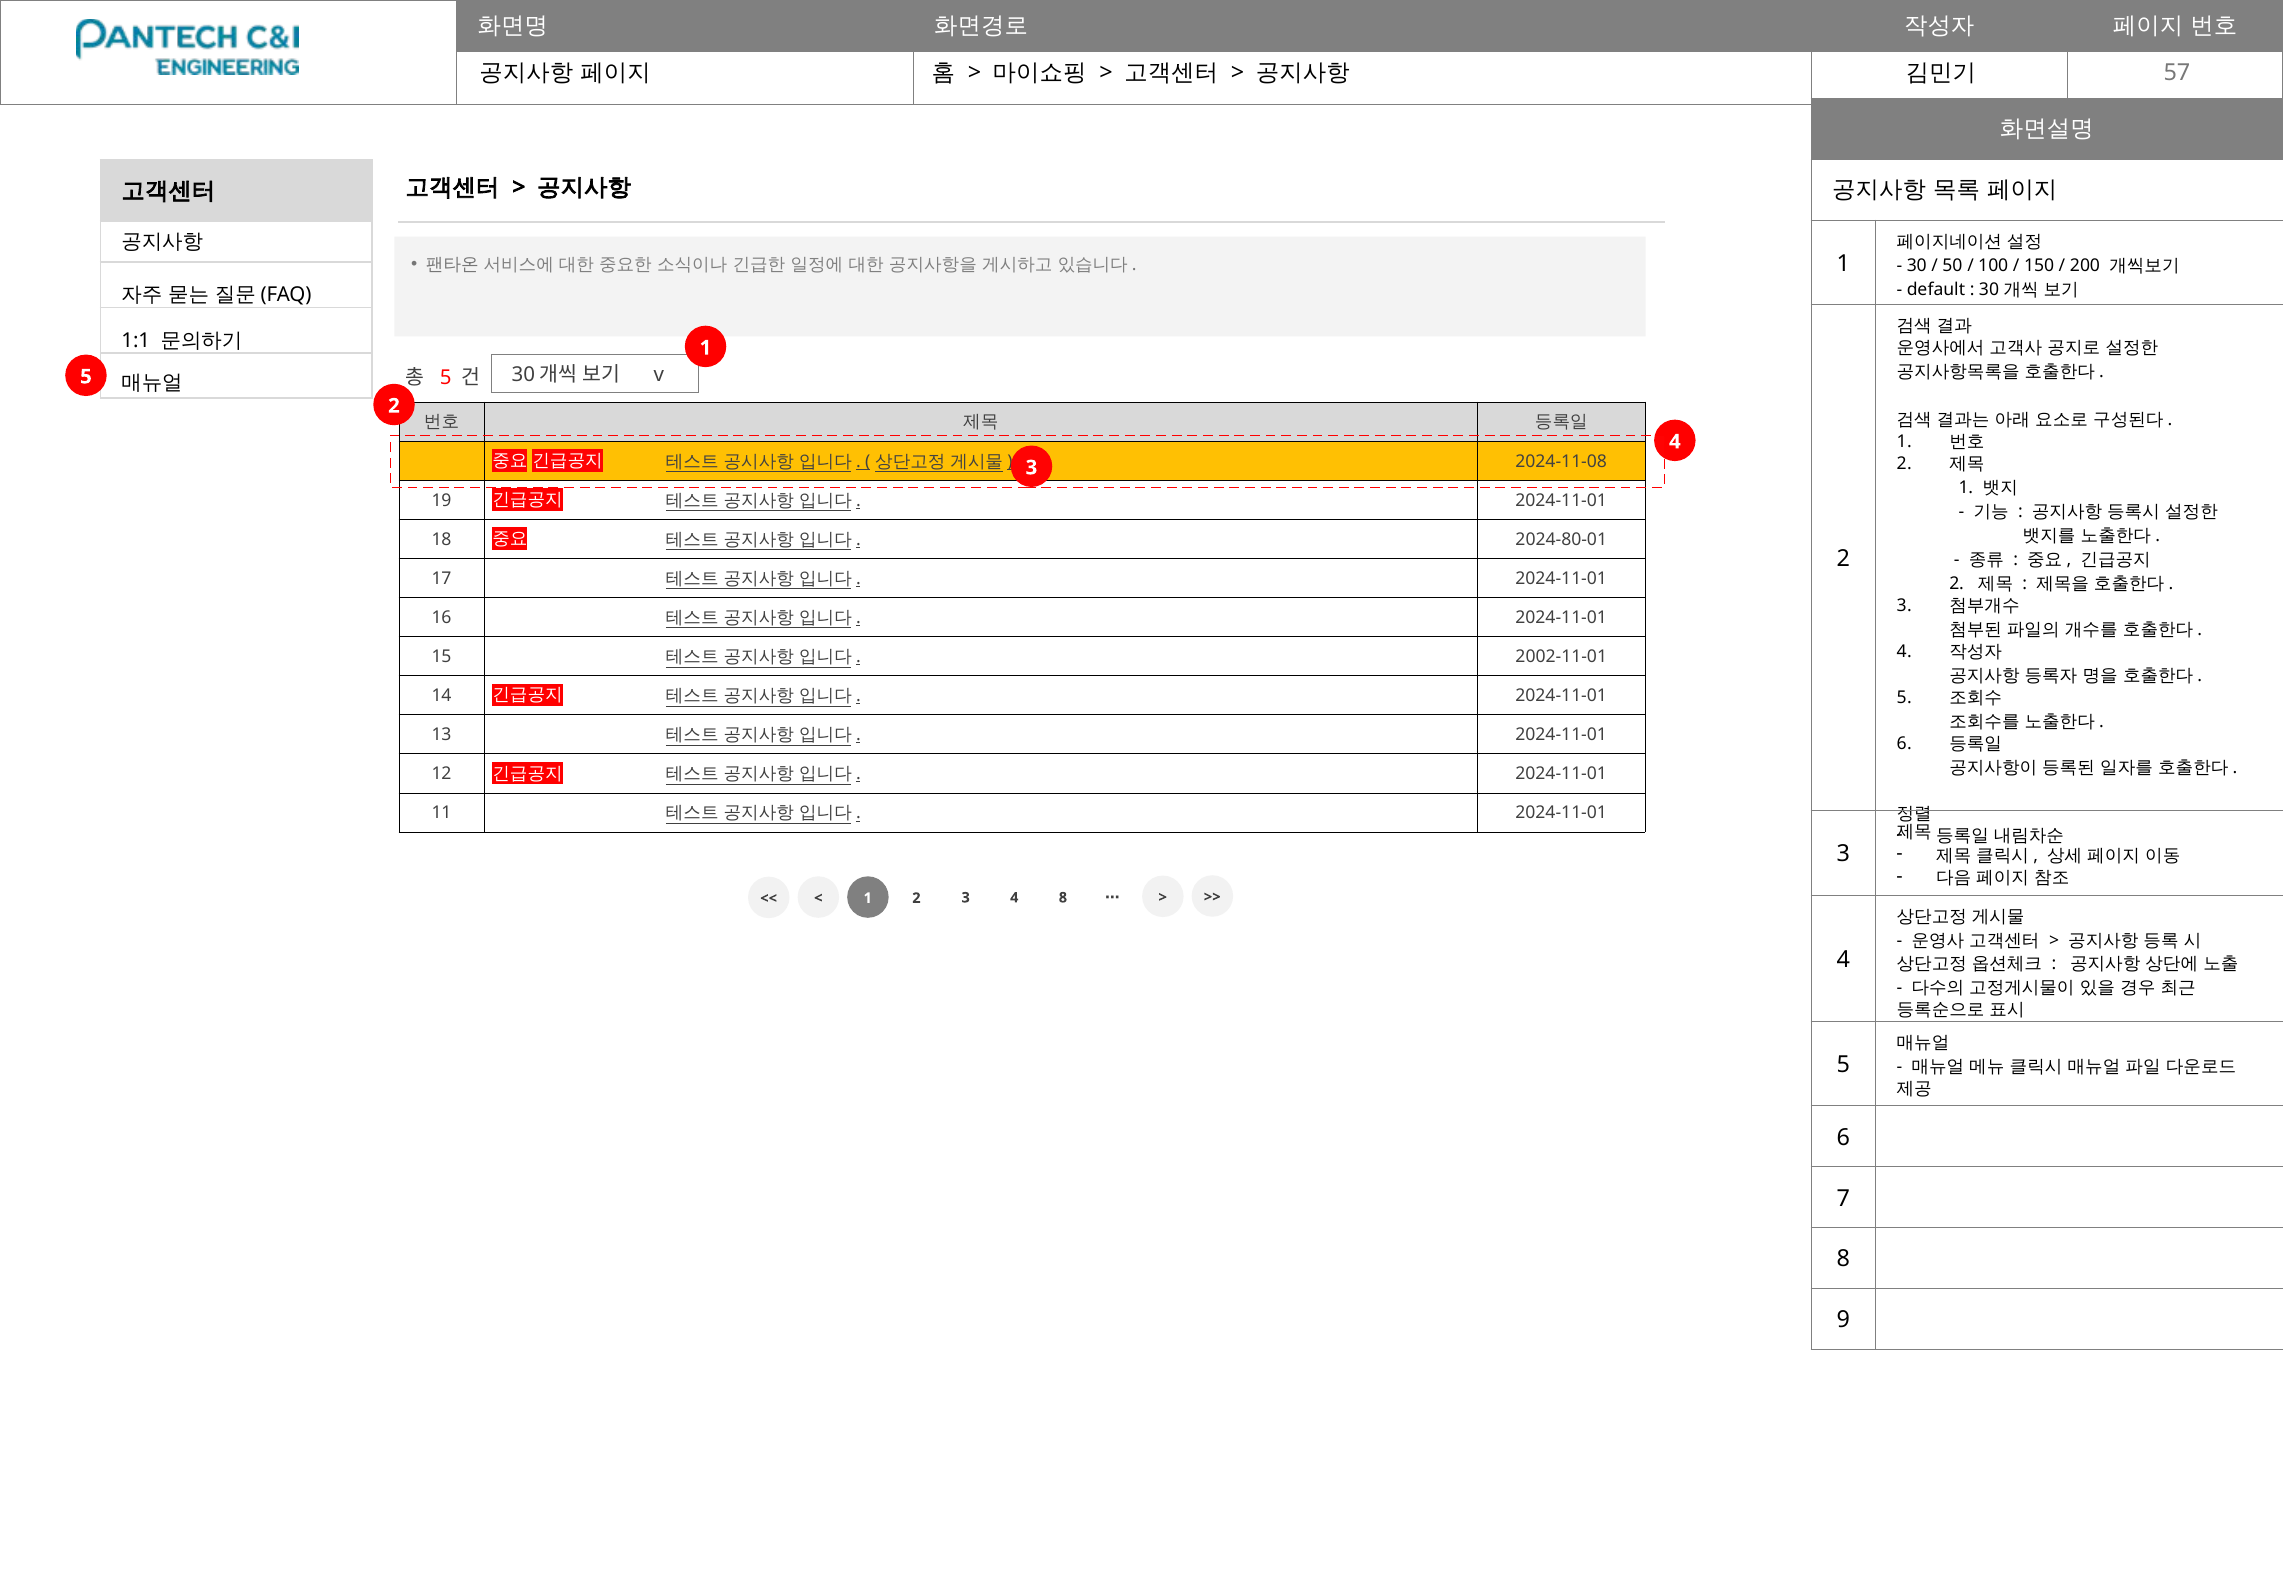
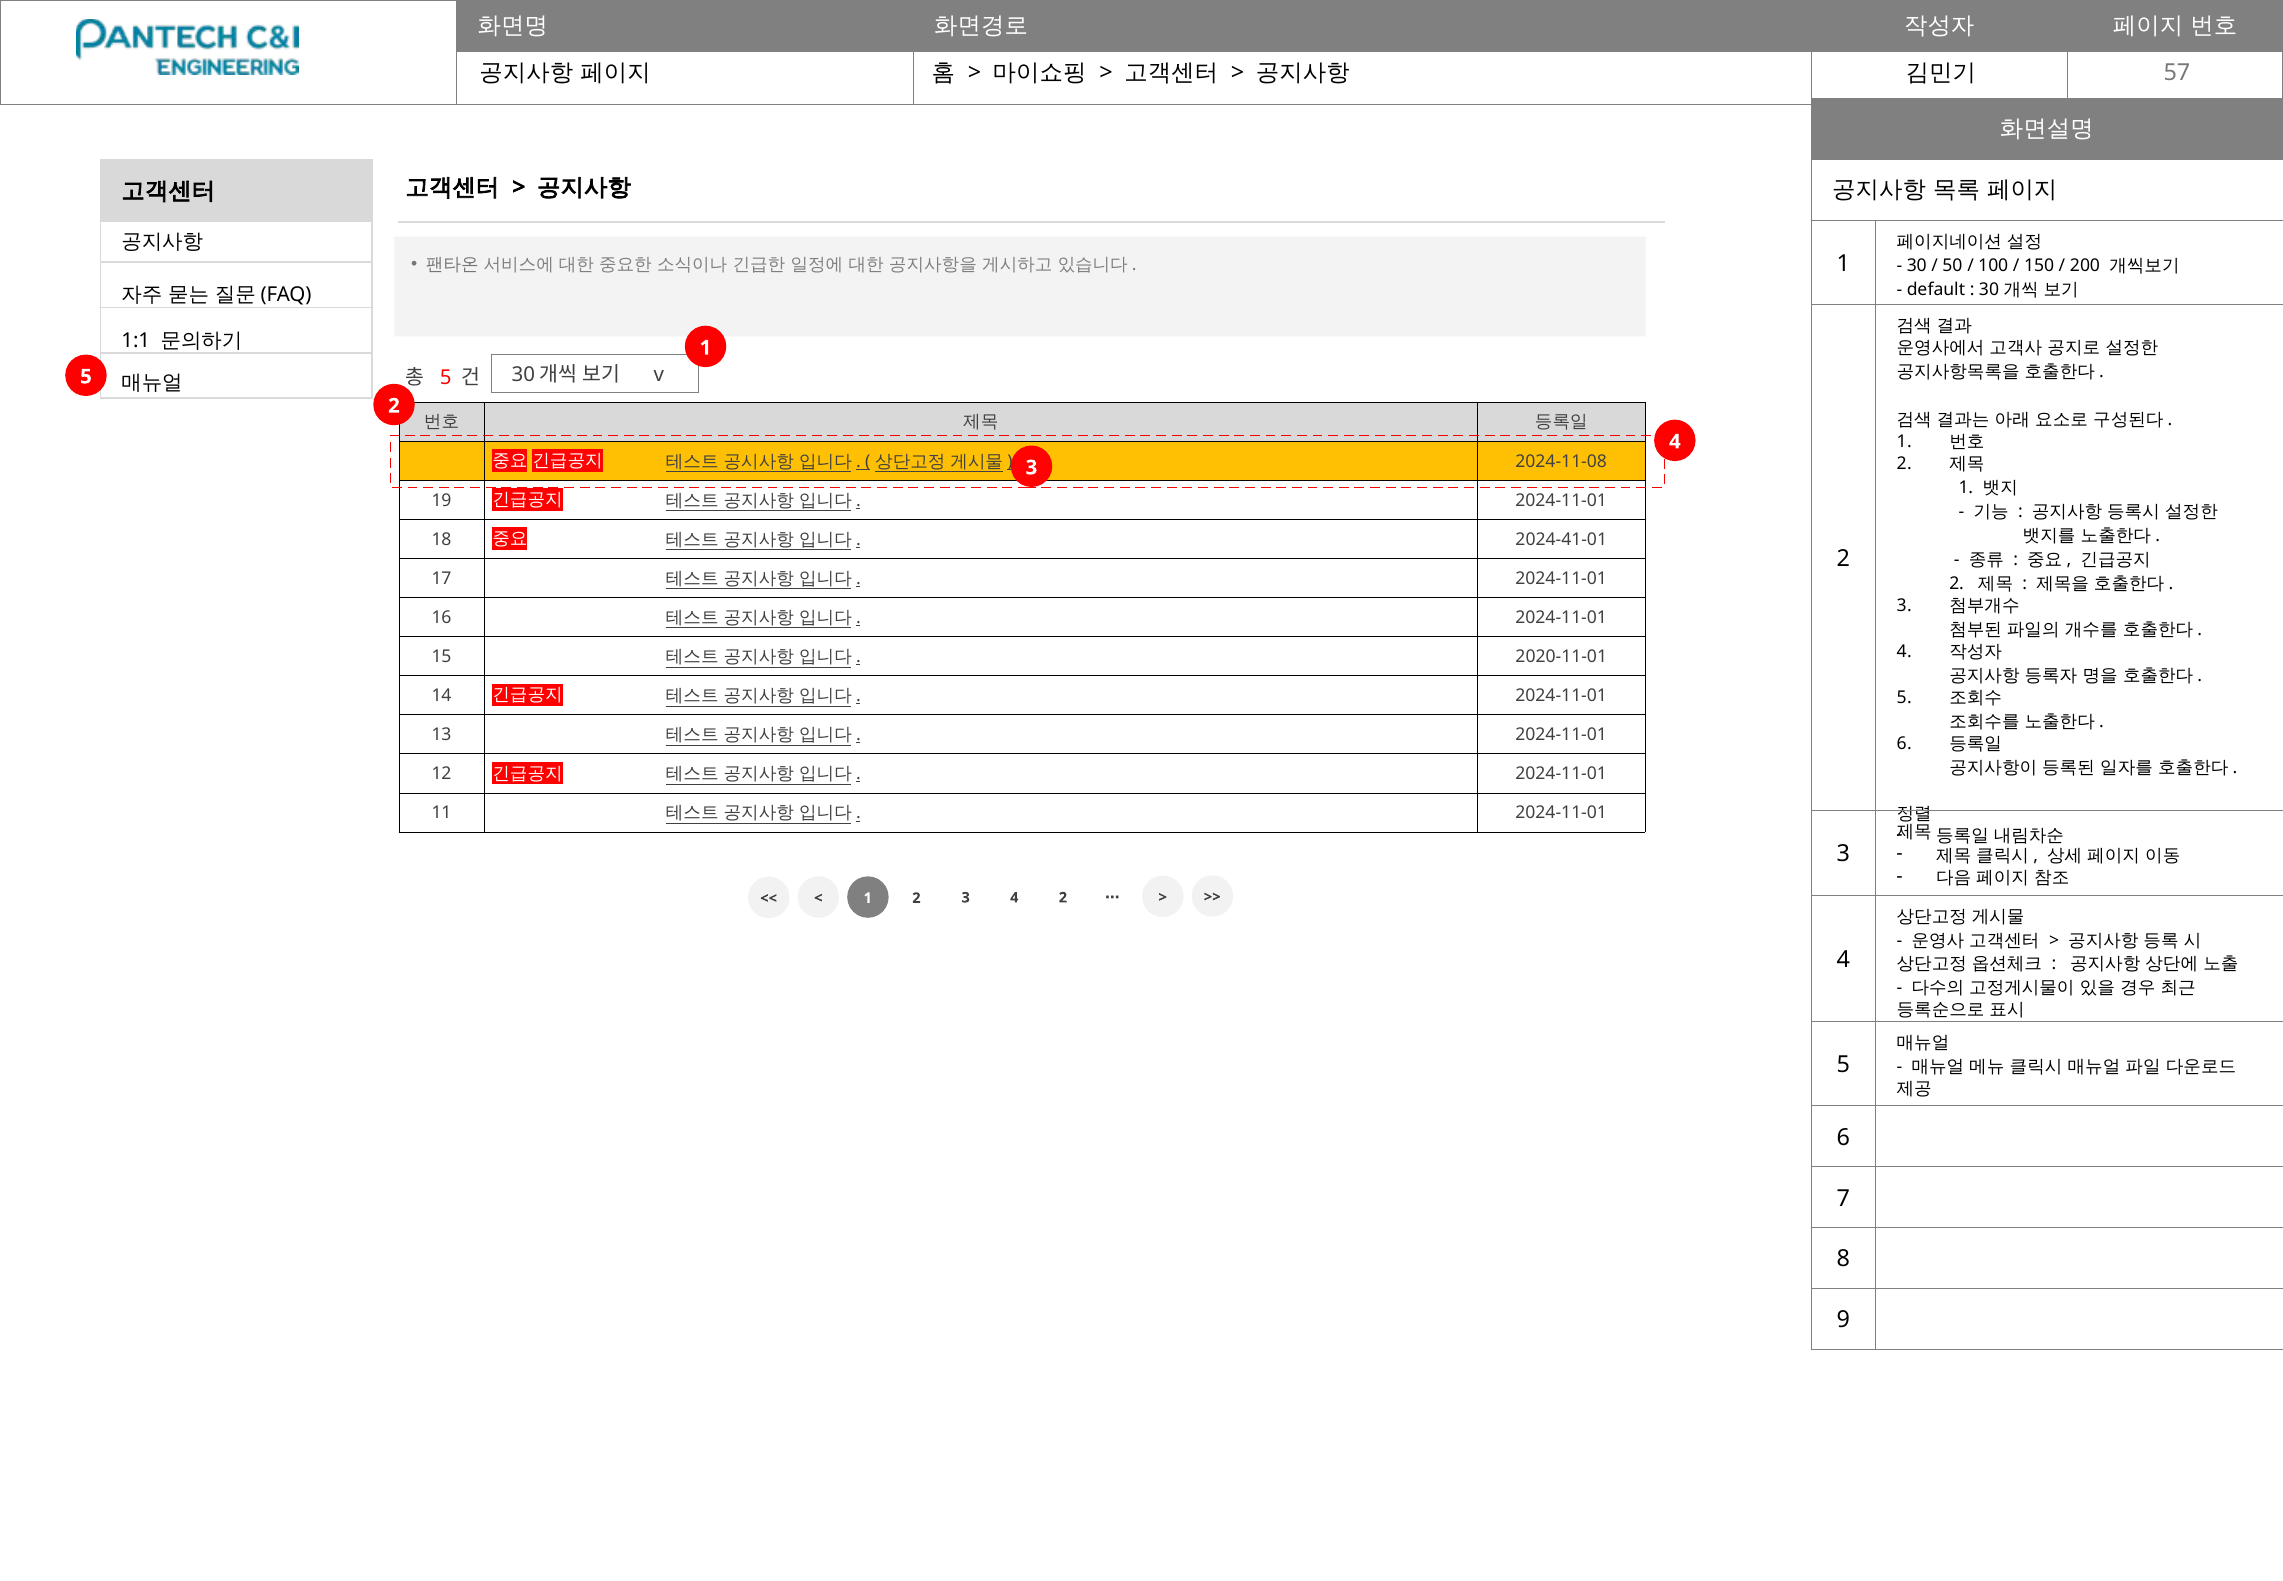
2024-80-01: 2024-80-01 -> 2024-41-01 (1561, 539)
2002-11-01: 2002-11-01 -> 2020-11-01 (1561, 657)
8: 8 -> 2 (1063, 897)
